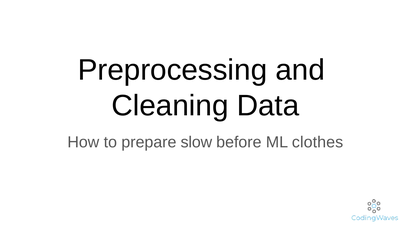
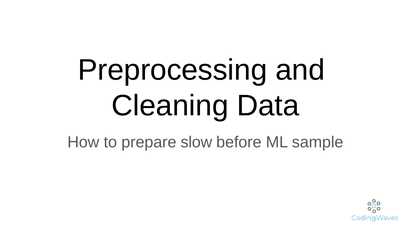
clothes: clothes -> sample (318, 142)
